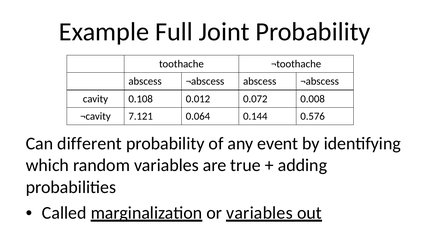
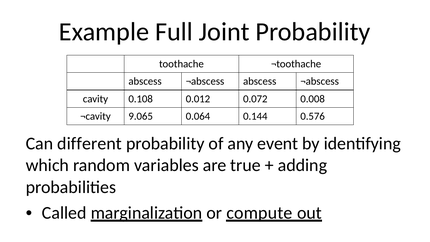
7.121: 7.121 -> 9.065 (141, 116)
or variables: variables -> compute (259, 213)
